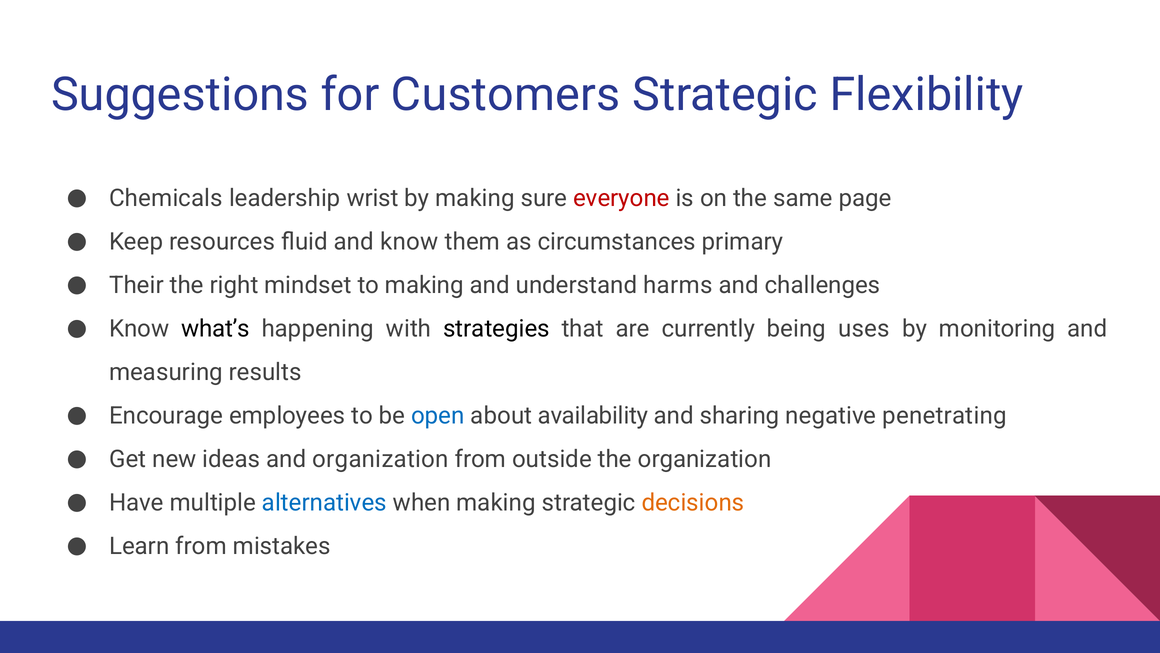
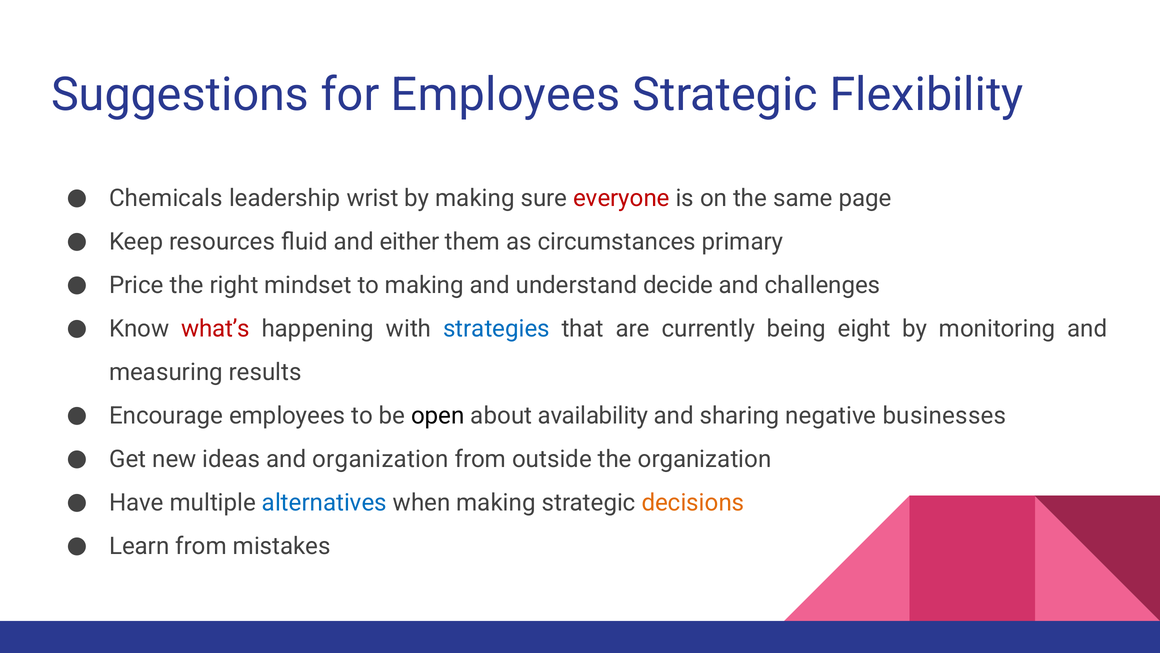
for Customers: Customers -> Employees (506, 95)
and know: know -> either (410, 242)
Their: Their -> Price (136, 285)
harms: harms -> decide (678, 285)
what’s colour: black -> red (216, 329)
strategies colour: black -> blue (496, 329)
uses: uses -> eight (864, 329)
open colour: blue -> black (438, 416)
penetrating: penetrating -> businesses (945, 416)
